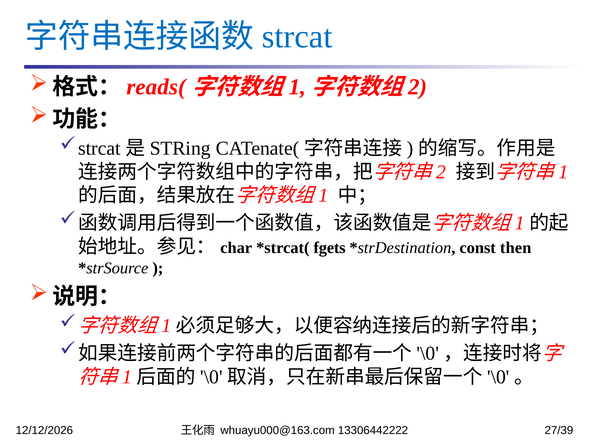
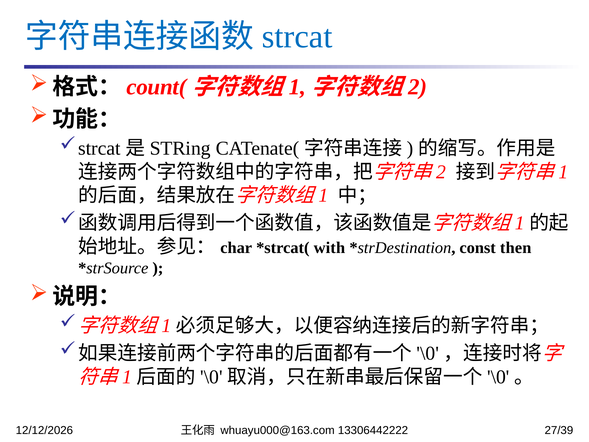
reads(: reads( -> count( (156, 87)
fgets: fgets -> with (329, 248)
